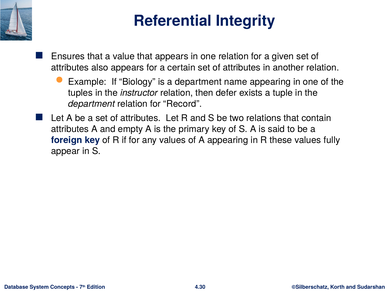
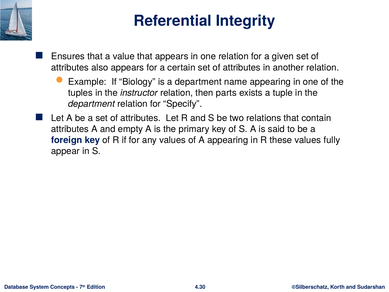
defer: defer -> parts (226, 93)
Record: Record -> Specify (183, 104)
